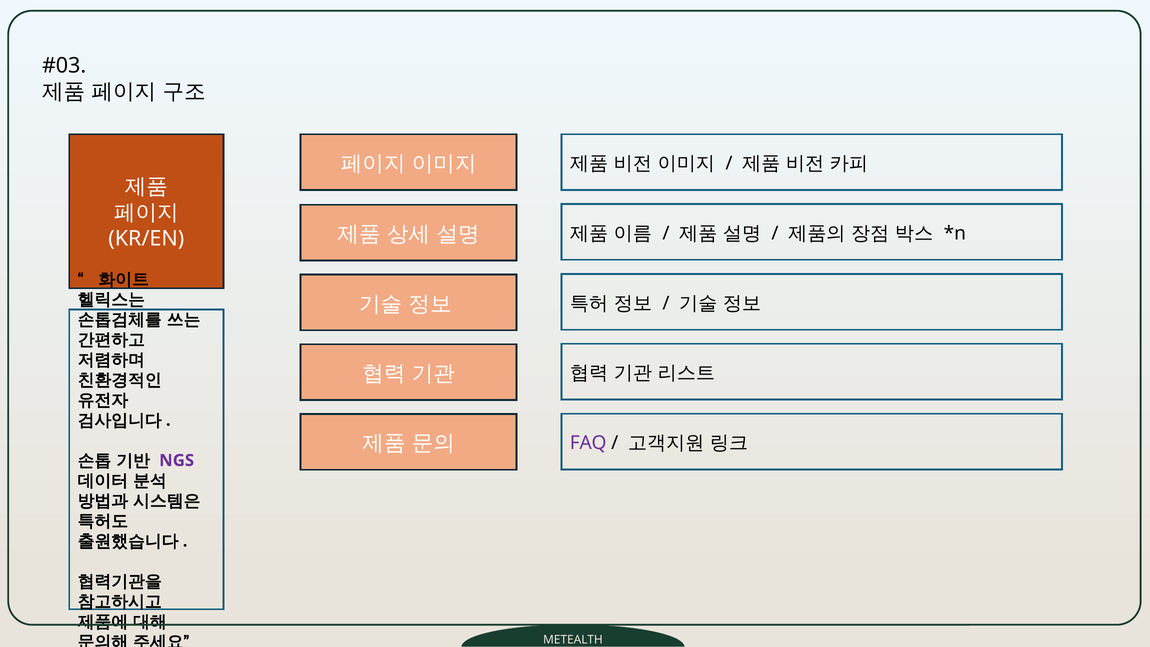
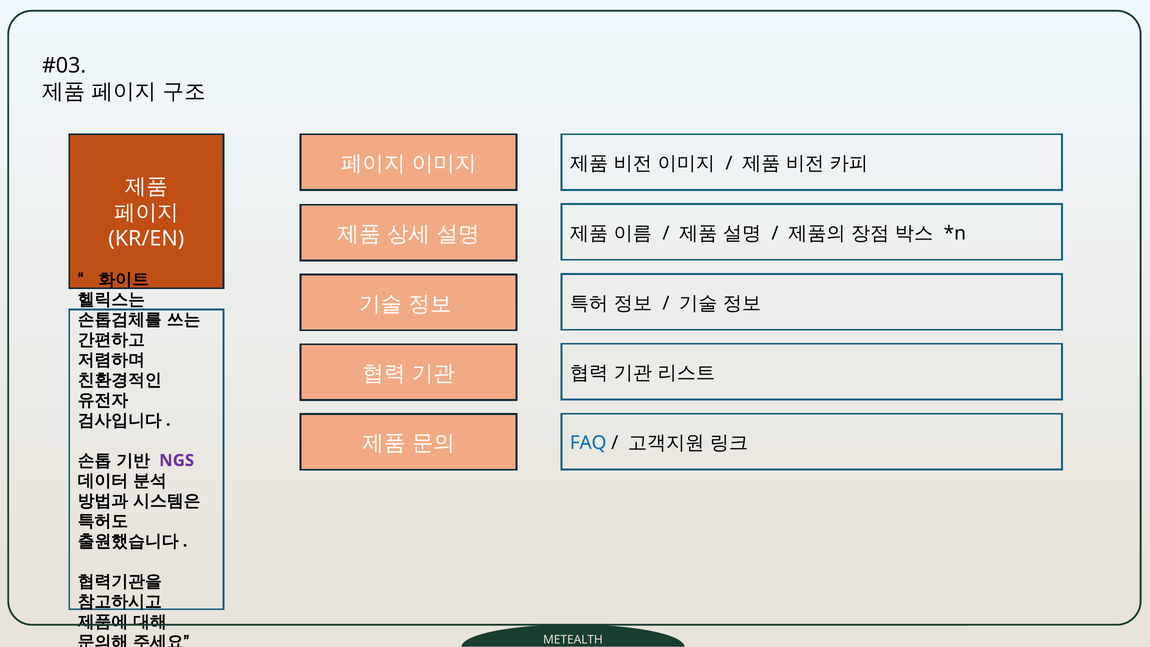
FAQ colour: purple -> blue (588, 443)
